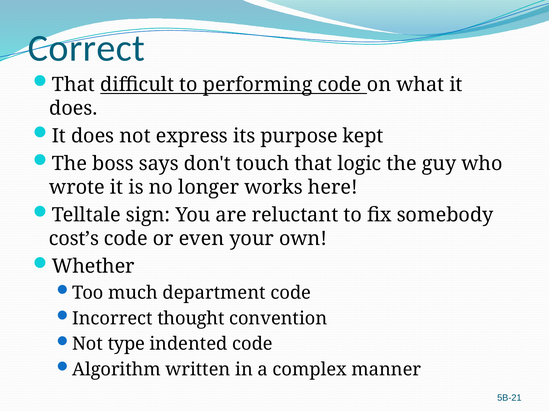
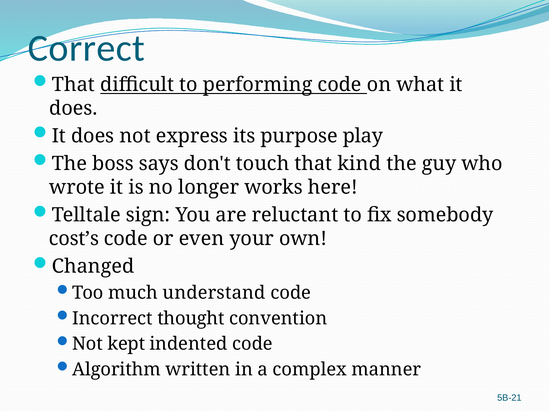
kept: kept -> play (363, 136)
logic: logic -> kind (359, 164)
Whether: Whether -> Changed (93, 267)
department: department -> understand (214, 293)
type: type -> kept (126, 345)
